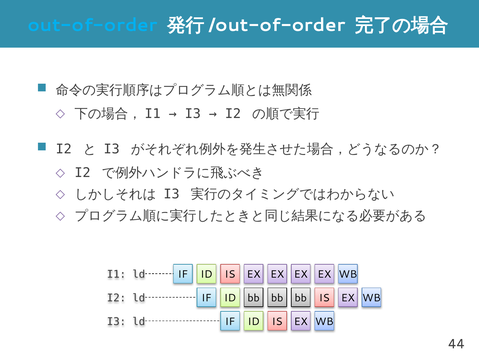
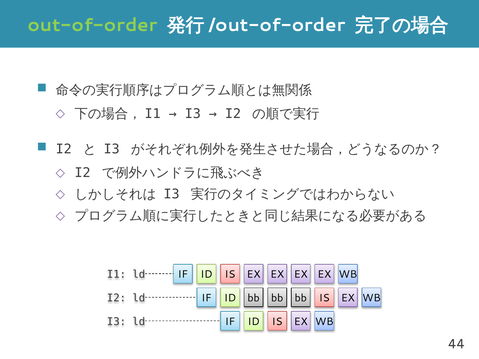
out-of-order colour: light blue -> light green (92, 25)
